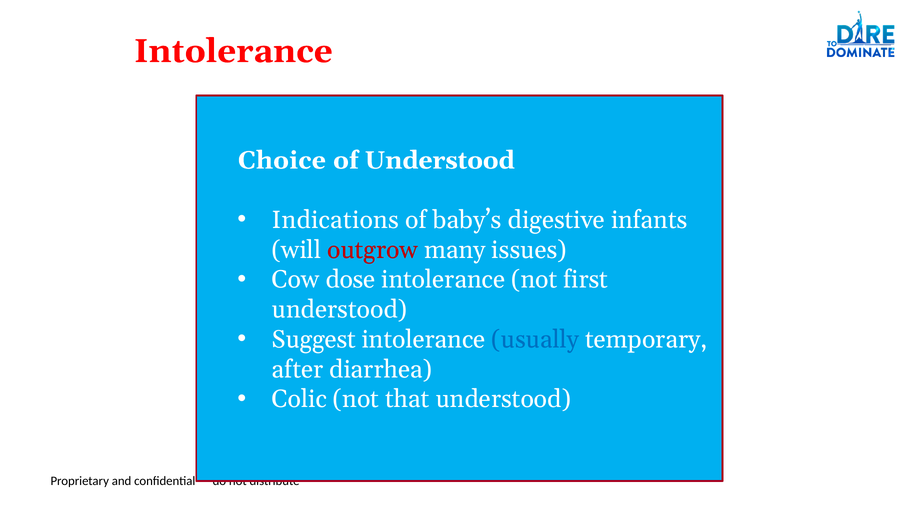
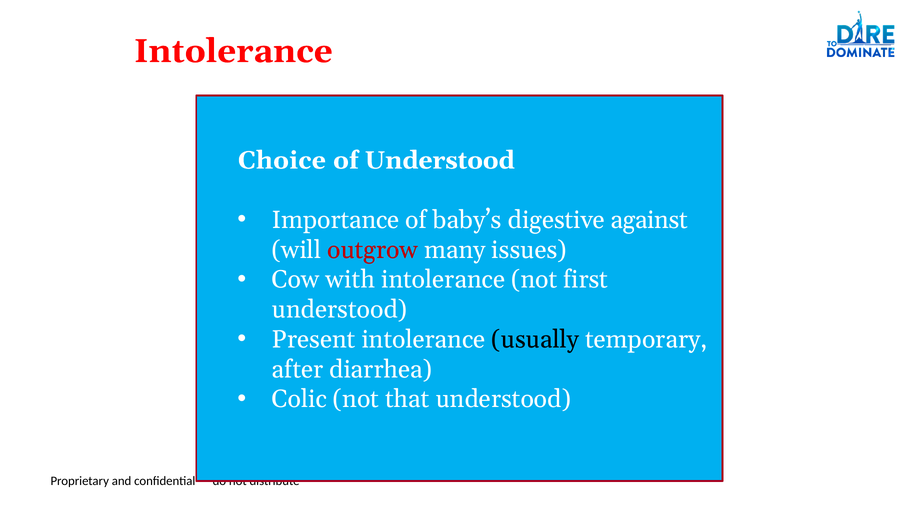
Indications: Indications -> Importance (336, 220)
infants: infants -> against (649, 220)
dose: dose -> with (350, 280)
Suggest: Suggest -> Present (314, 339)
usually colour: blue -> black (535, 339)
